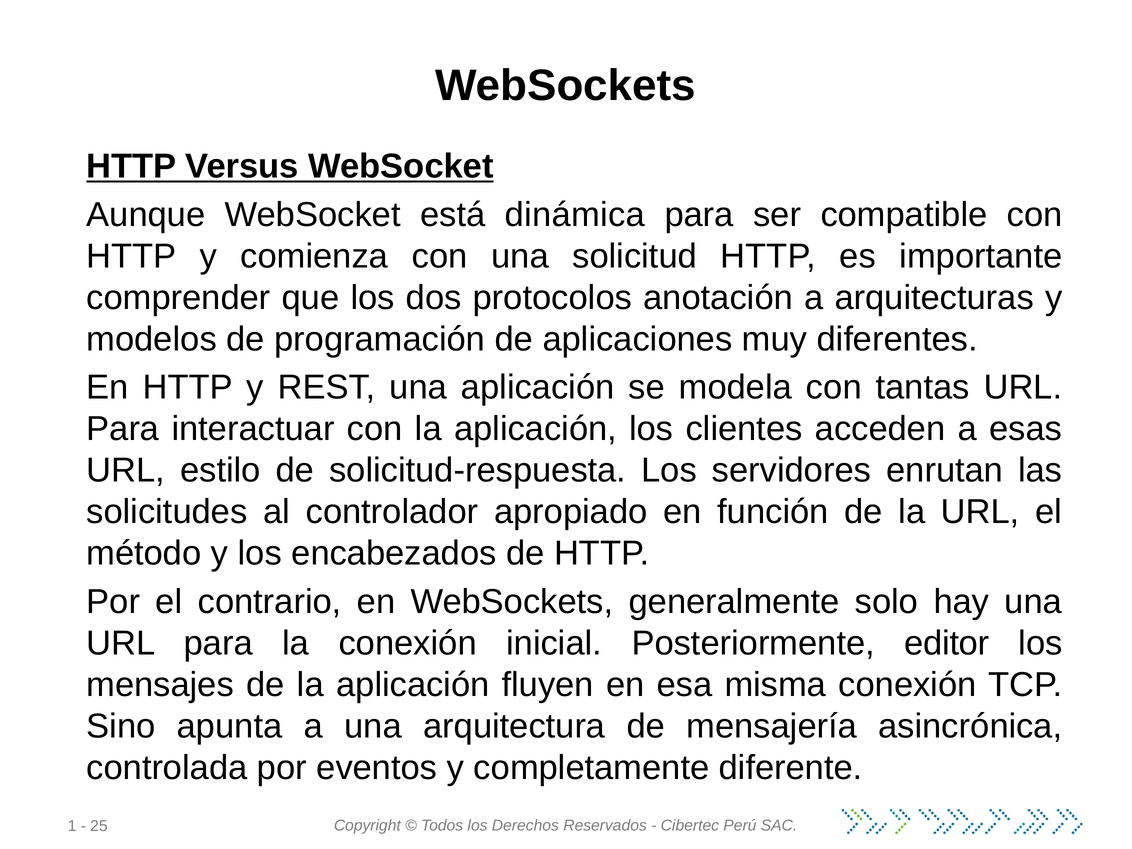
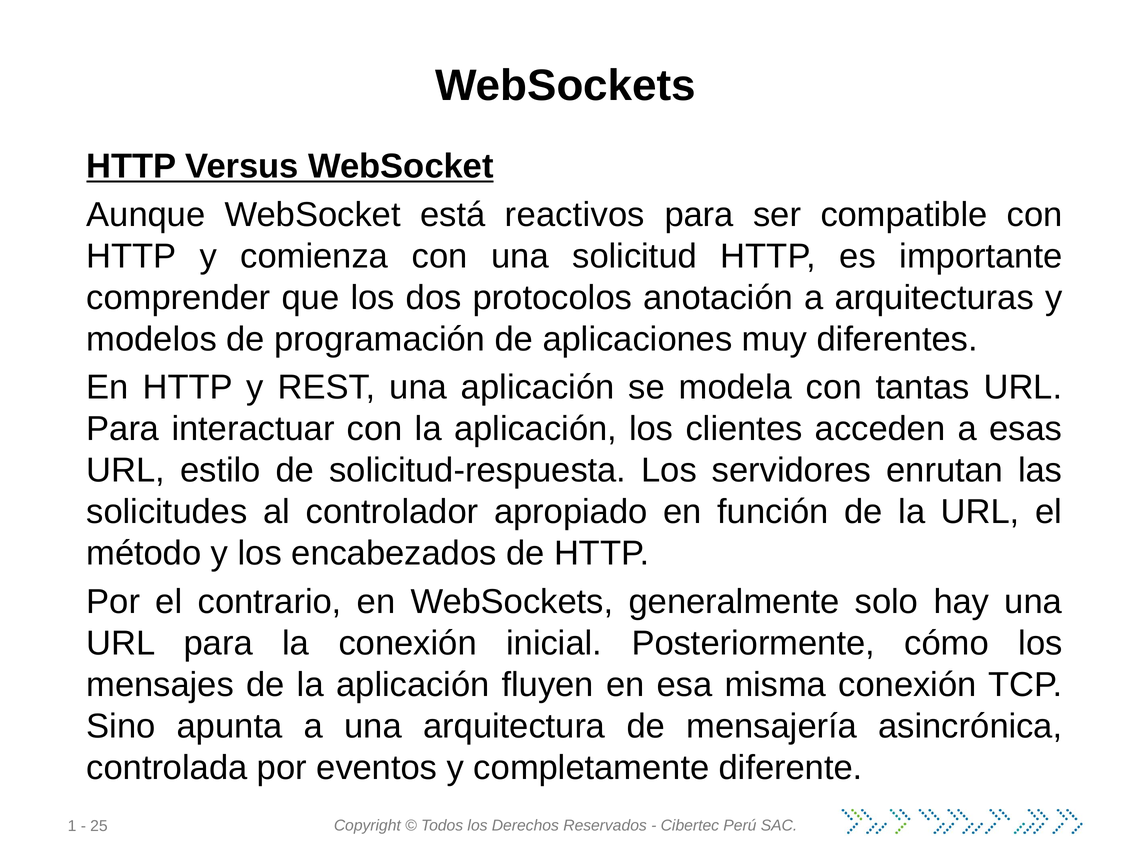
dinámica: dinámica -> reactivos (575, 215)
editor: editor -> cómo (947, 643)
